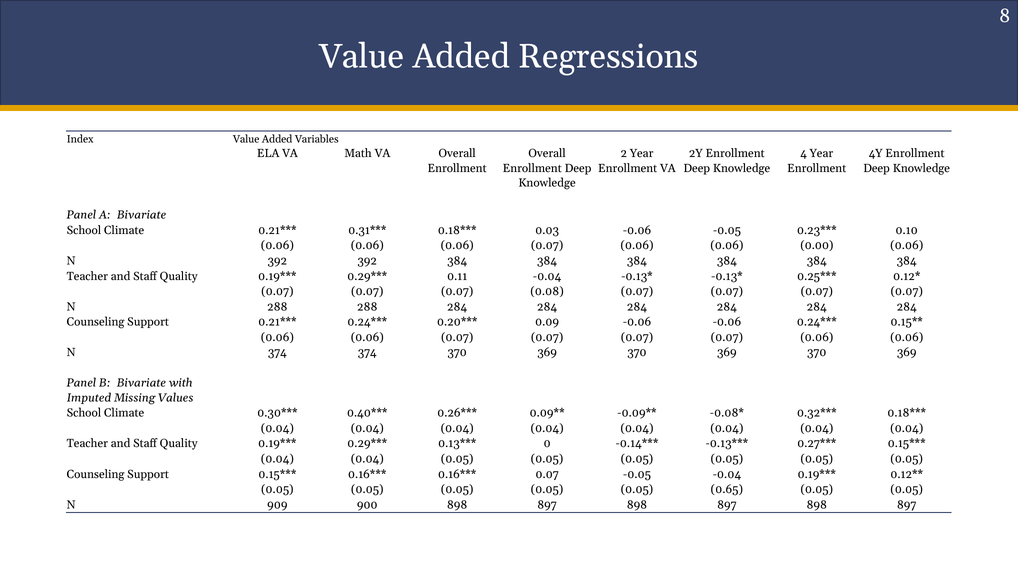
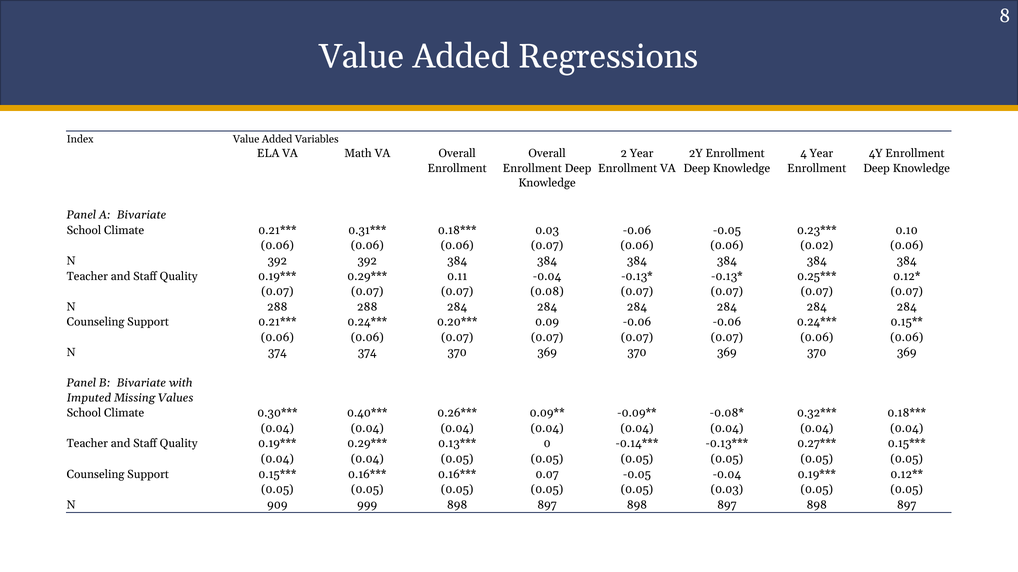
0.00: 0.00 -> 0.02 (817, 246)
0.05 0.65: 0.65 -> 0.03 (727, 490)
900: 900 -> 999 (367, 505)
